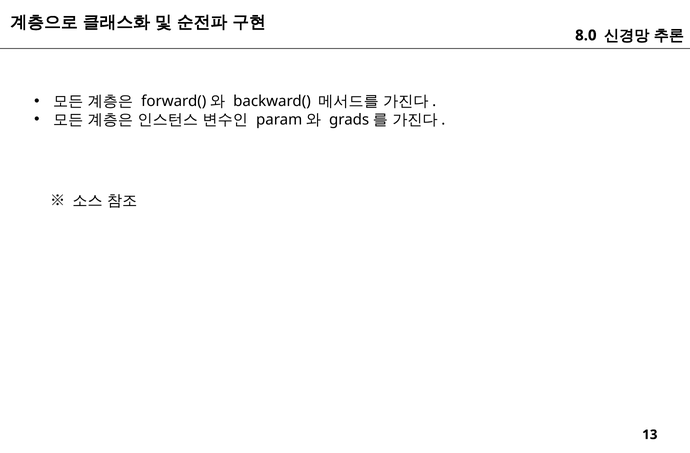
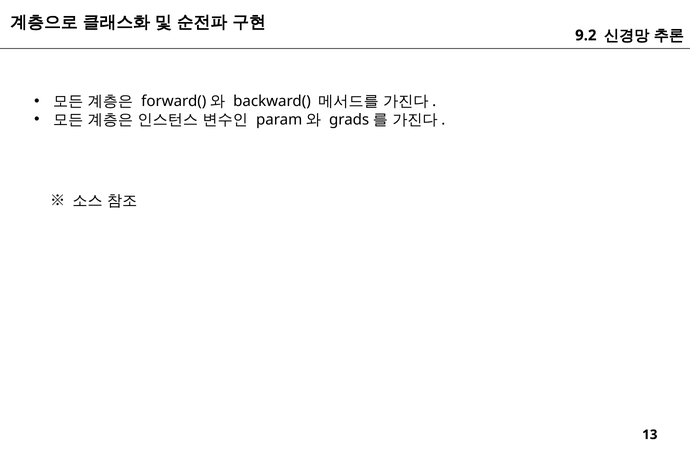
8.0: 8.0 -> 9.2 (586, 35)
